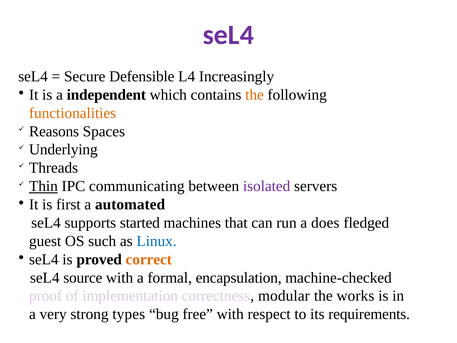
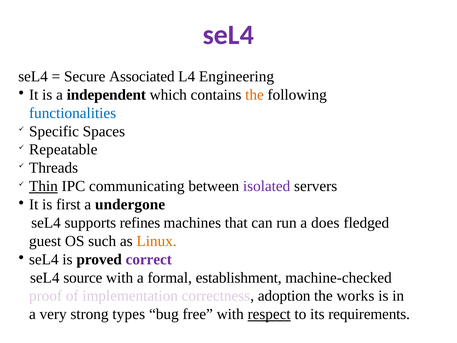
Defensible: Defensible -> Associated (142, 76)
Increasingly: Increasingly -> Engineering (237, 76)
functionalities colour: orange -> blue (73, 113)
Reasons: Reasons -> Specific (54, 131)
Underlying: Underlying -> Repeatable (63, 150)
automated: automated -> undergone (130, 204)
started: started -> refines (140, 223)
Linux colour: blue -> orange (157, 241)
correct colour: orange -> purple (149, 259)
encapsulation: encapsulation -> establishment (239, 277)
modular: modular -> adoption (284, 296)
respect underline: none -> present (269, 314)
